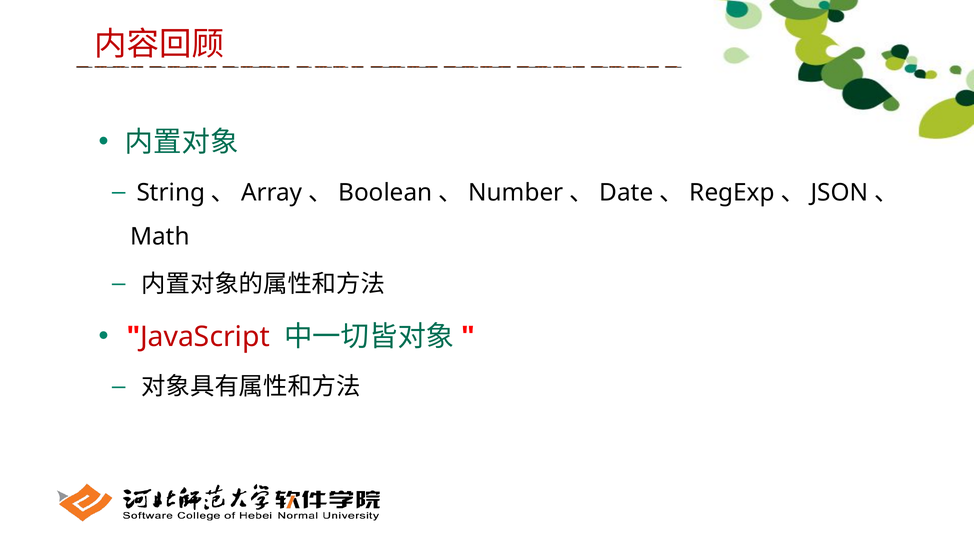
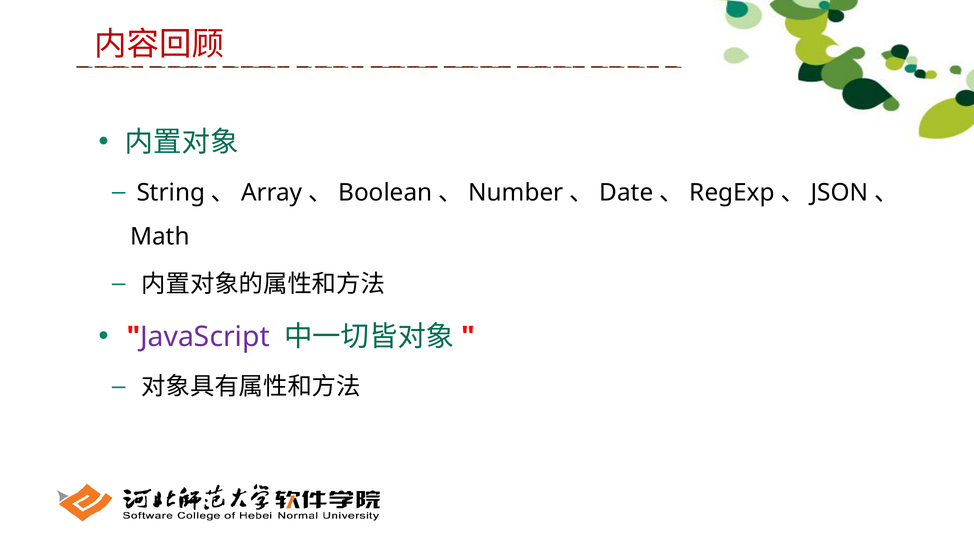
JavaScript colour: red -> purple (205, 337)
